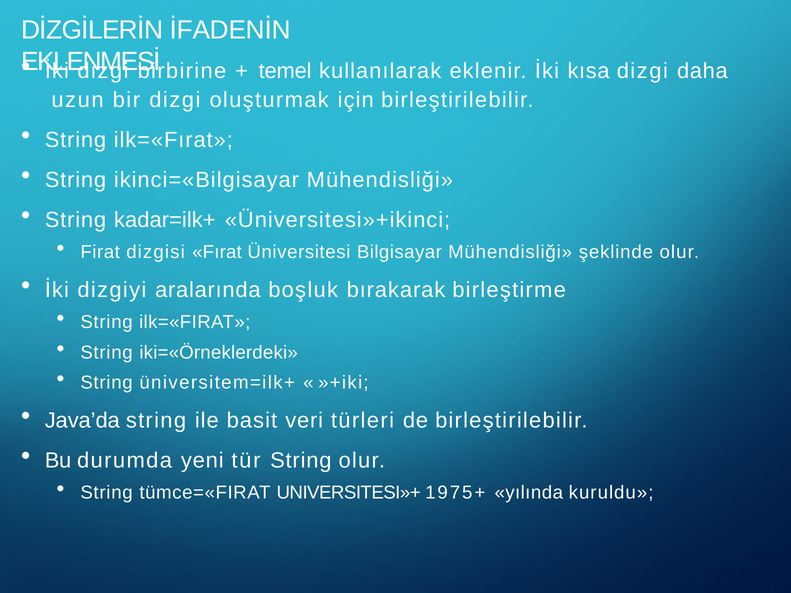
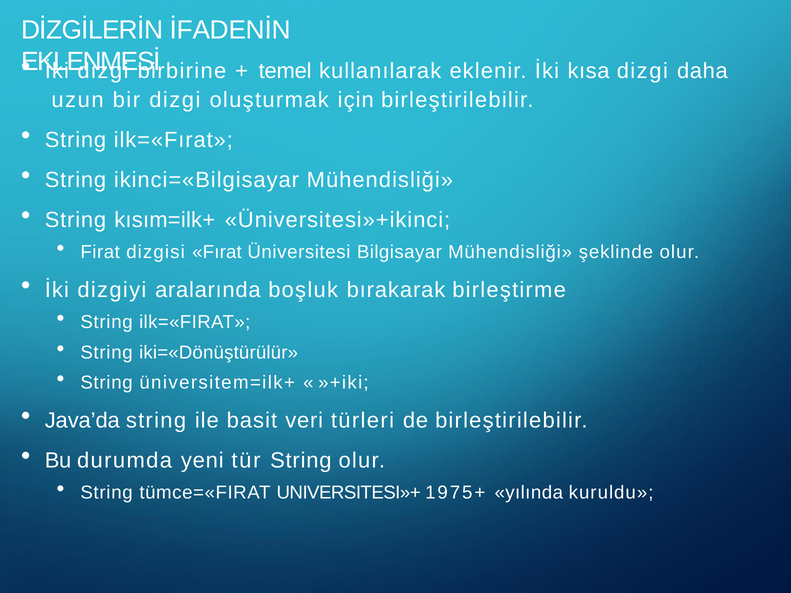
kadar=ilk+: kadar=ilk+ -> kısım=ilk+ (165, 220)
iki=«Örneklerdeki: iki=«Örneklerdeki -> iki=«Dönüştürülür (219, 353)
